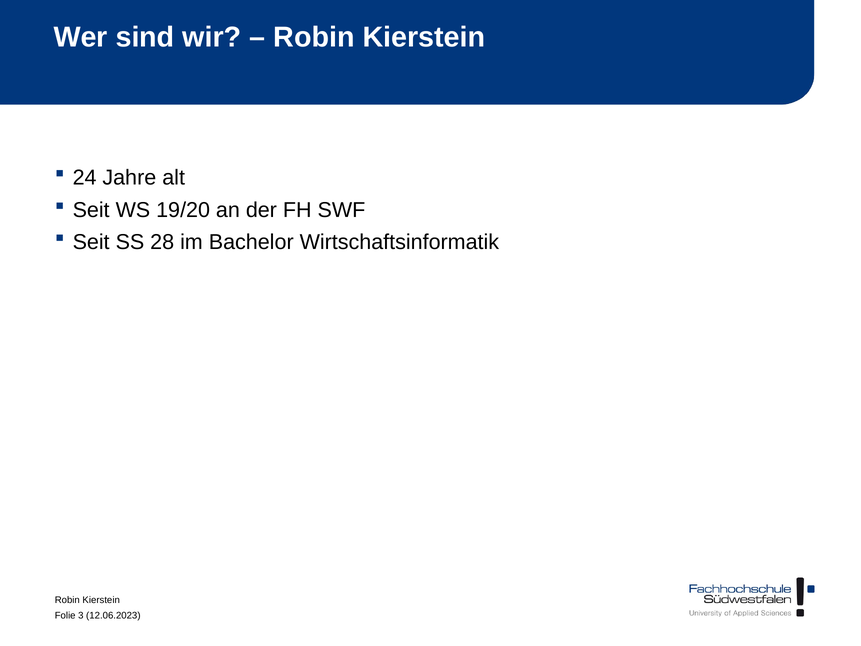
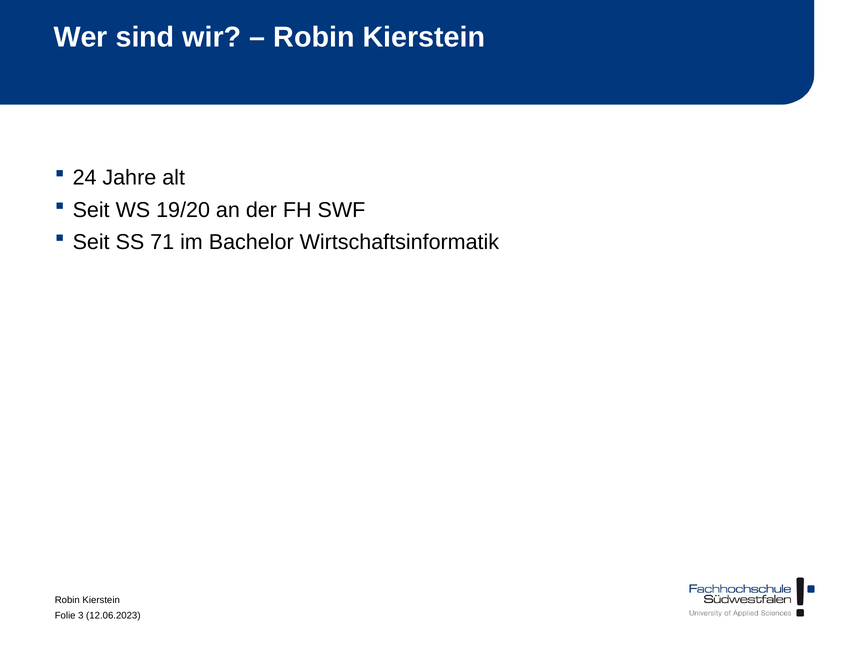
28: 28 -> 71 (162, 242)
